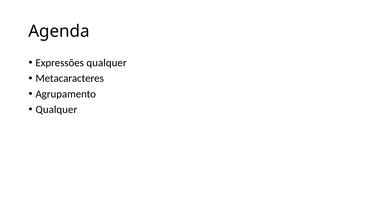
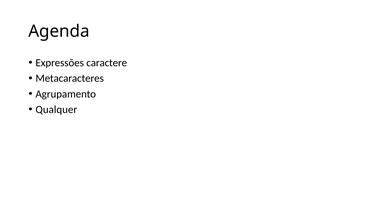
Expressões qualquer: qualquer -> caractere (107, 63)
